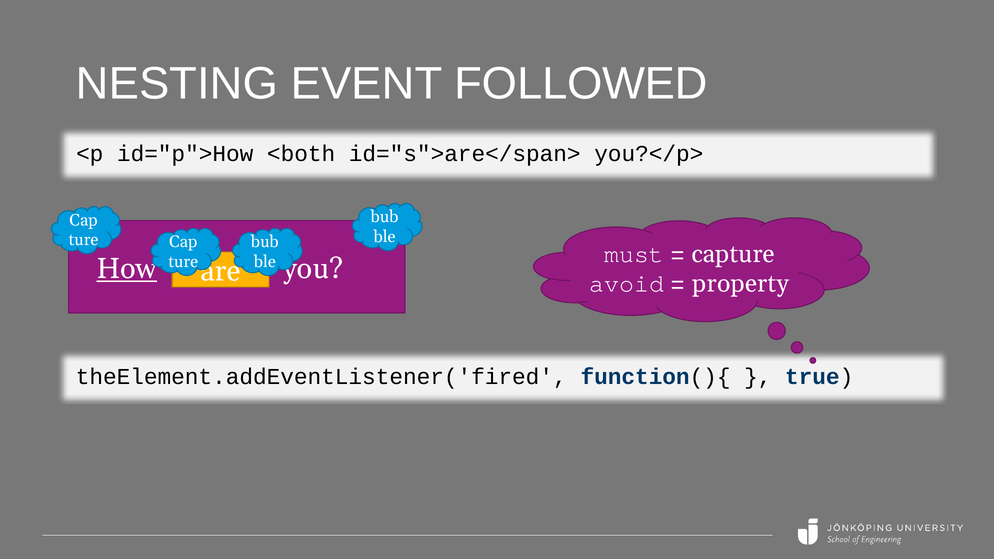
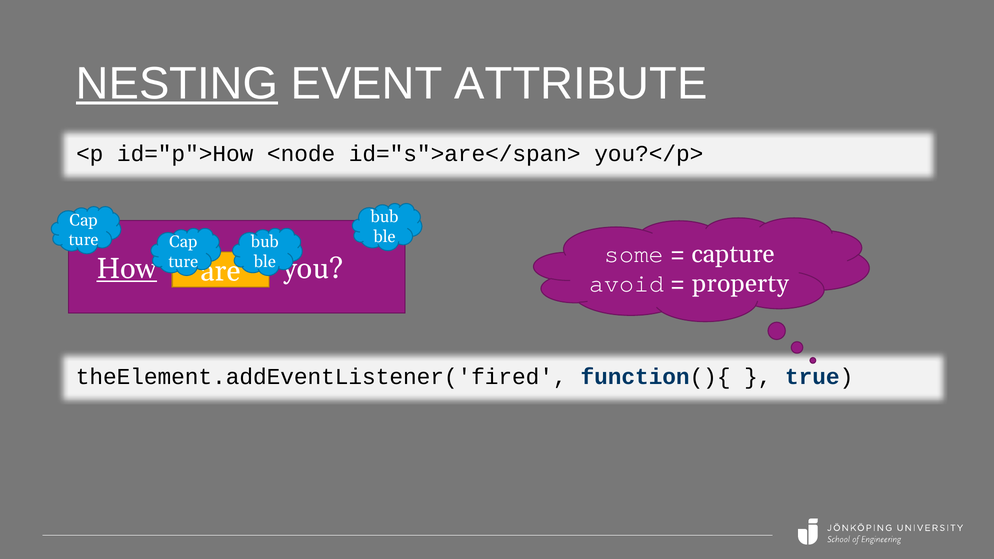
NESTING underline: none -> present (177, 83)
FOLLOWED: FOLLOWED -> ATTRIBUTE (581, 83)
<both: <both -> <node (301, 154)
must: must -> some (634, 254)
